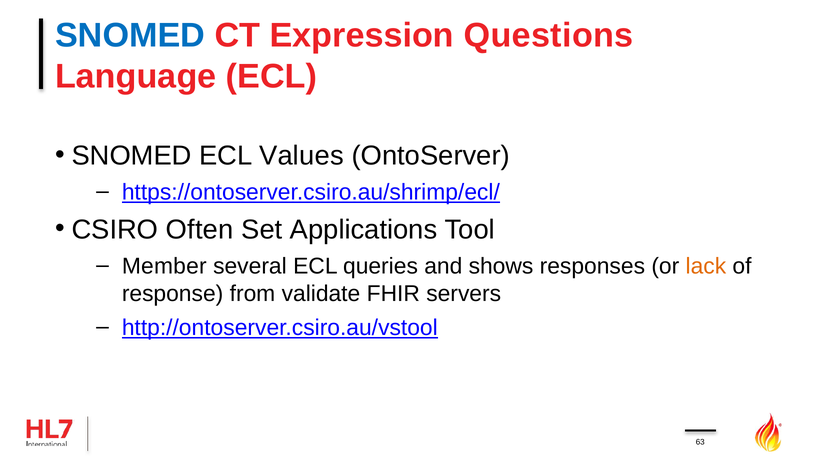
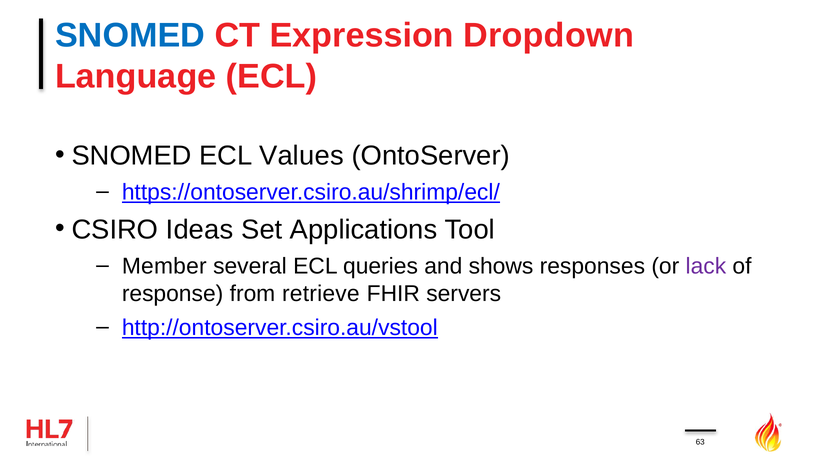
Questions: Questions -> Dropdown (549, 35)
Often: Often -> Ideas (200, 229)
lack colour: orange -> purple (706, 266)
validate: validate -> retrieve (321, 293)
